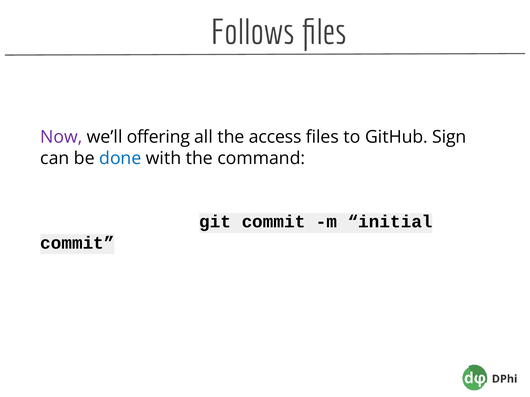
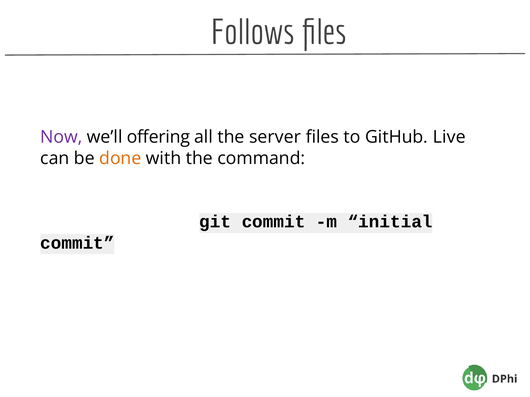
access: access -> server (275, 137)
Sign: Sign -> Live (449, 137)
done colour: blue -> orange (120, 158)
